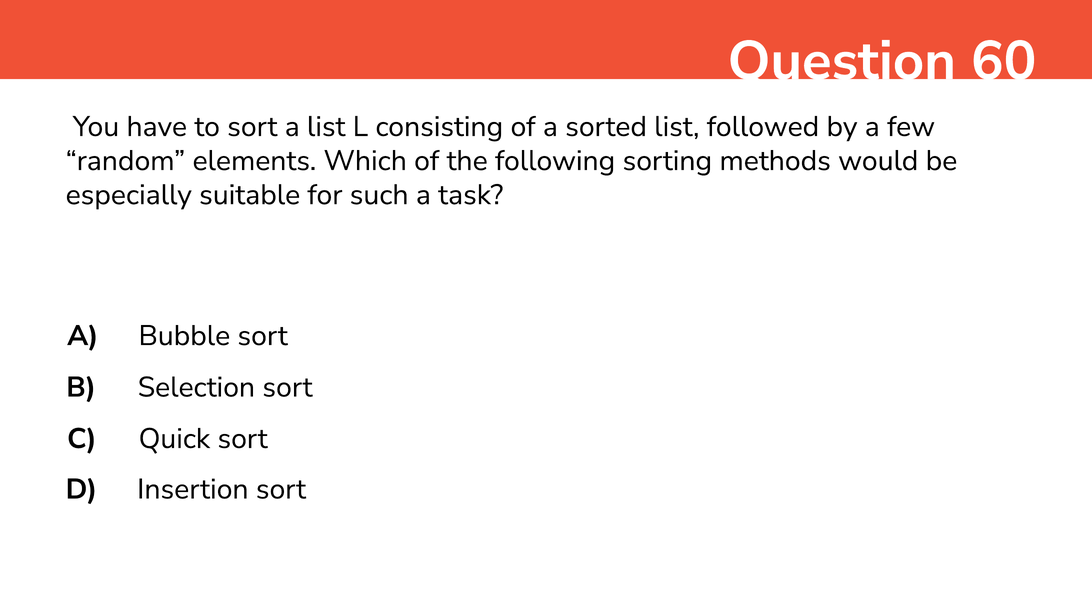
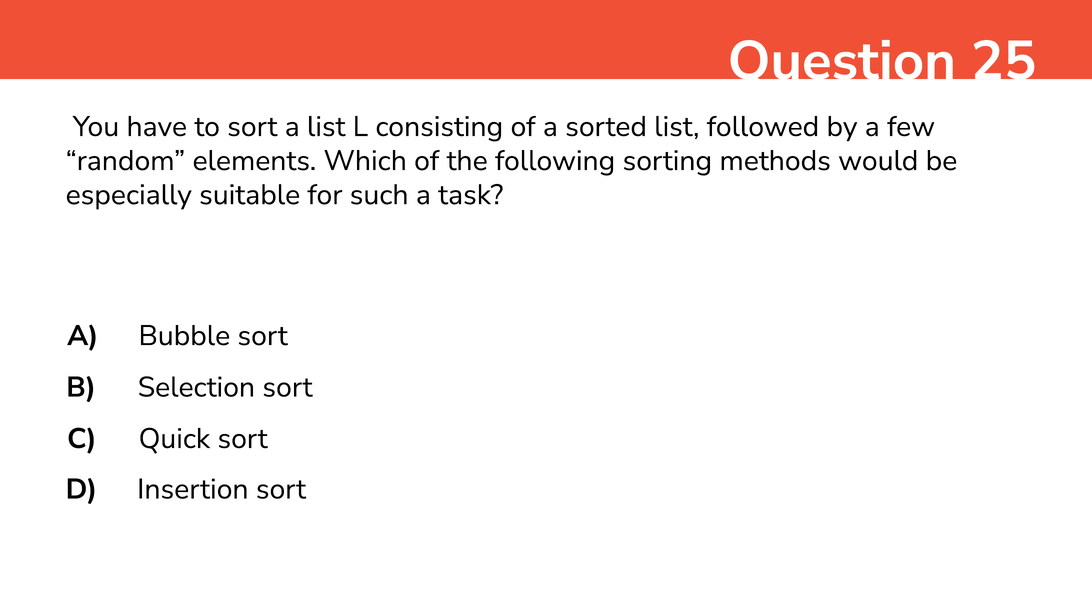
60: 60 -> 25 (1004, 61)
